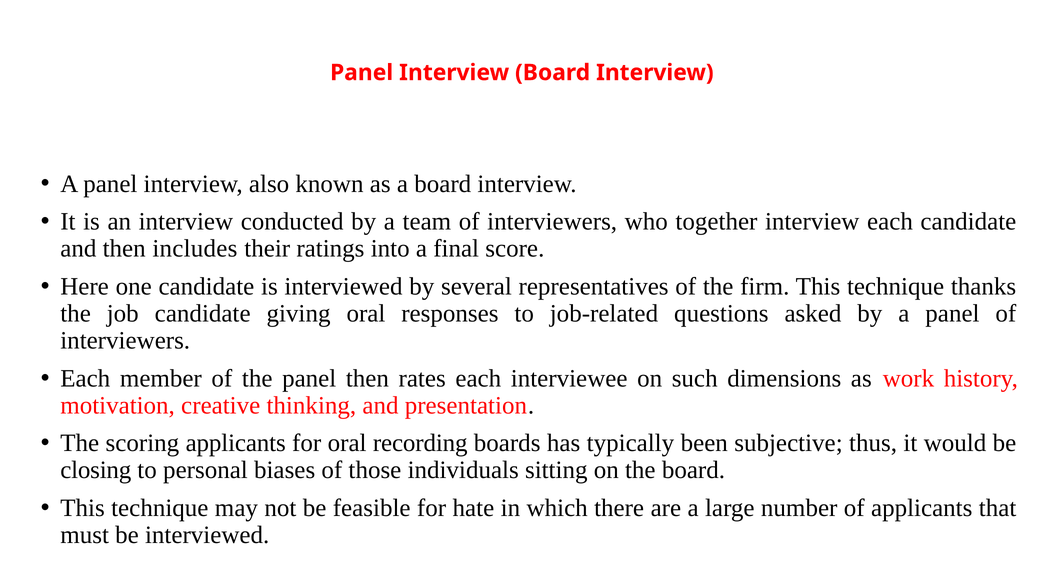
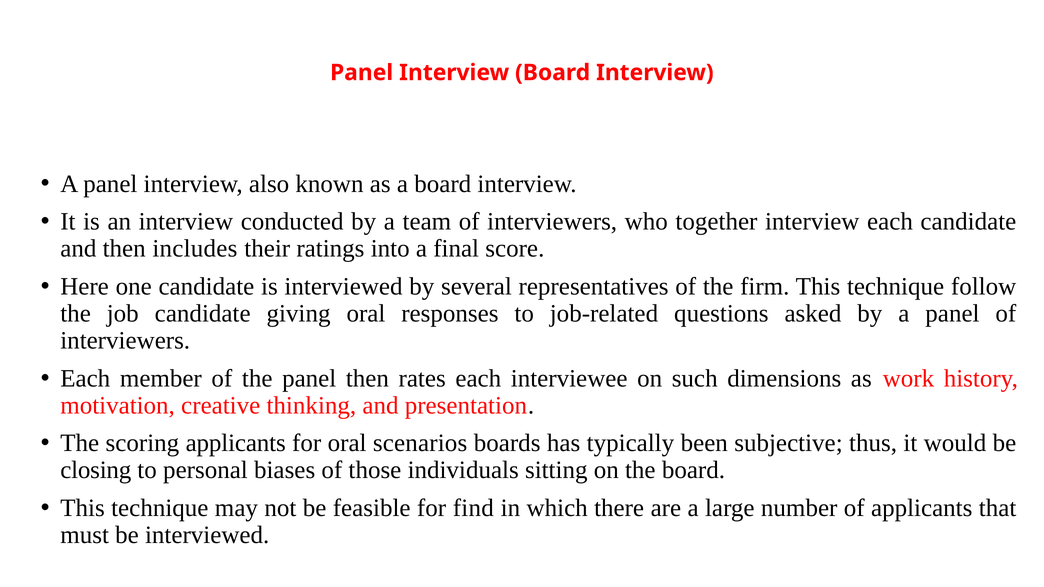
thanks: thanks -> follow (984, 287)
recording: recording -> scenarios (420, 443)
hate: hate -> find (473, 508)
